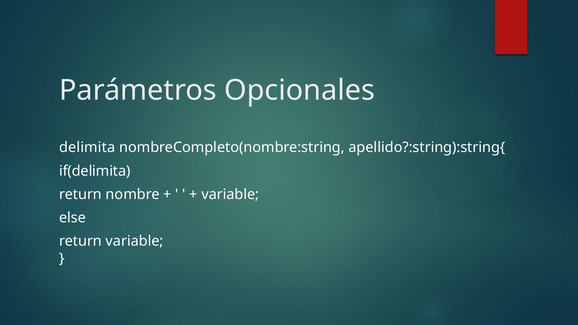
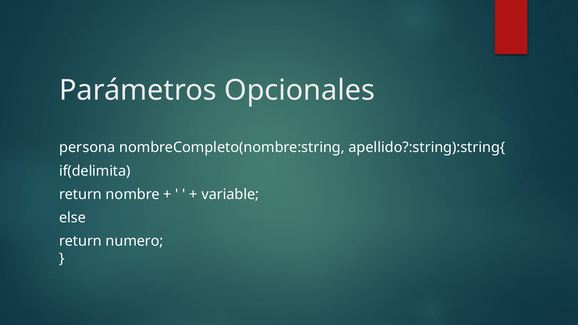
delimita: delimita -> persona (87, 148)
return variable: variable -> numero (135, 241)
